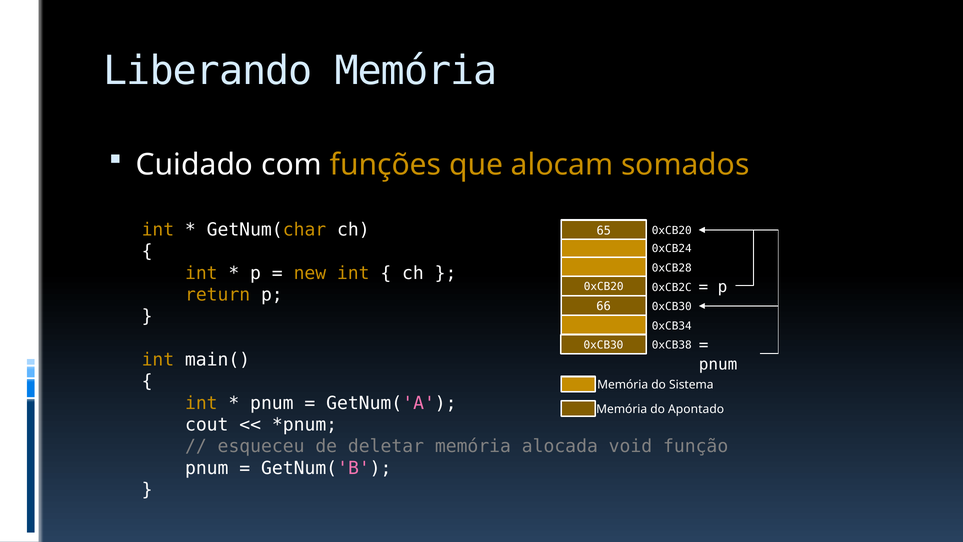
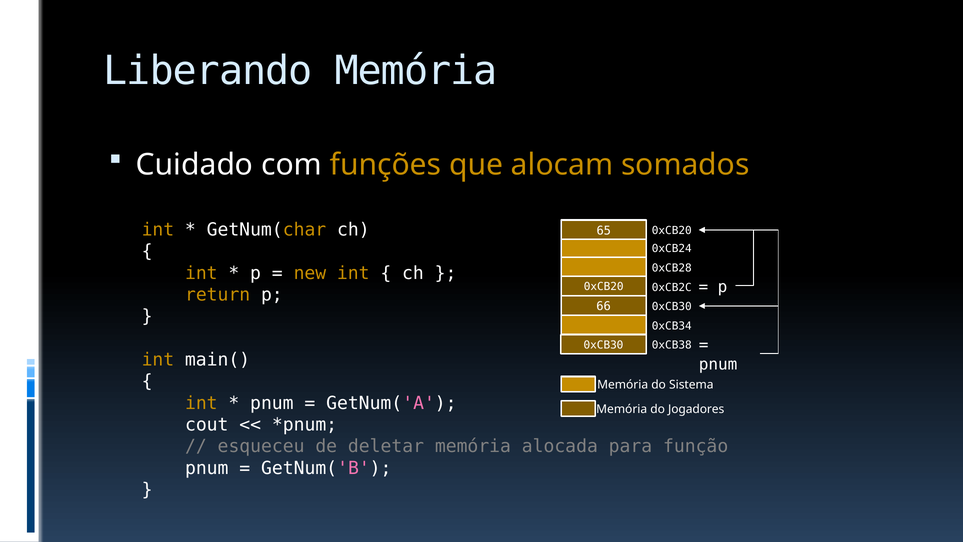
Apontado: Apontado -> Jogadores (696, 409)
void: void -> para (630, 446)
